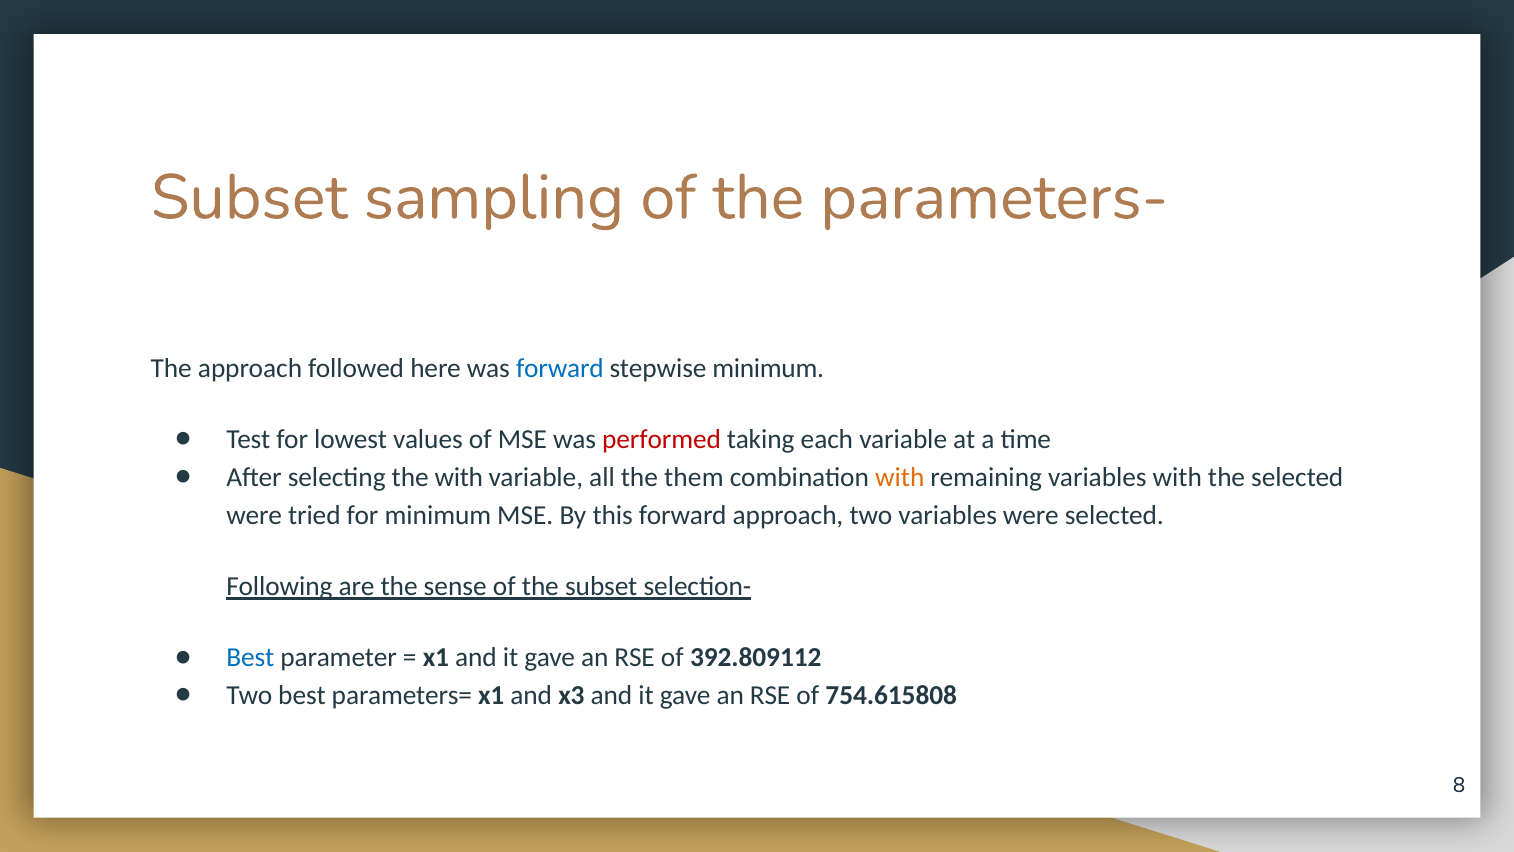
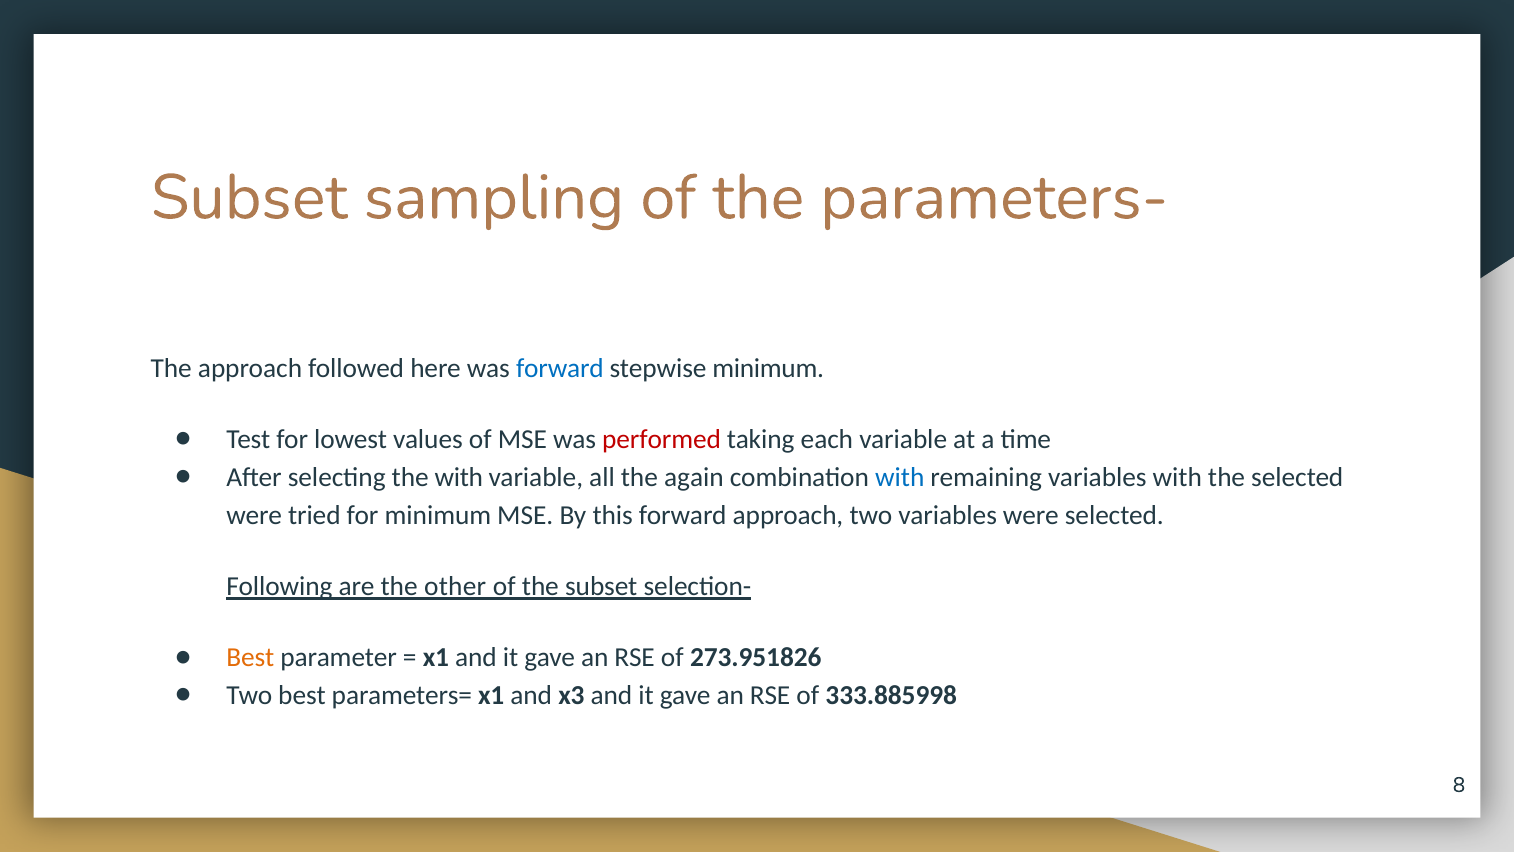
them: them -> again (694, 477)
with colour: orange -> blue (900, 477)
sense: sense -> other (455, 586)
Best colour: blue -> orange (250, 657)
392.809112: 392.809112 -> 273.951826 (756, 657)
754.615808: 754.615808 -> 333.885998 (891, 695)
